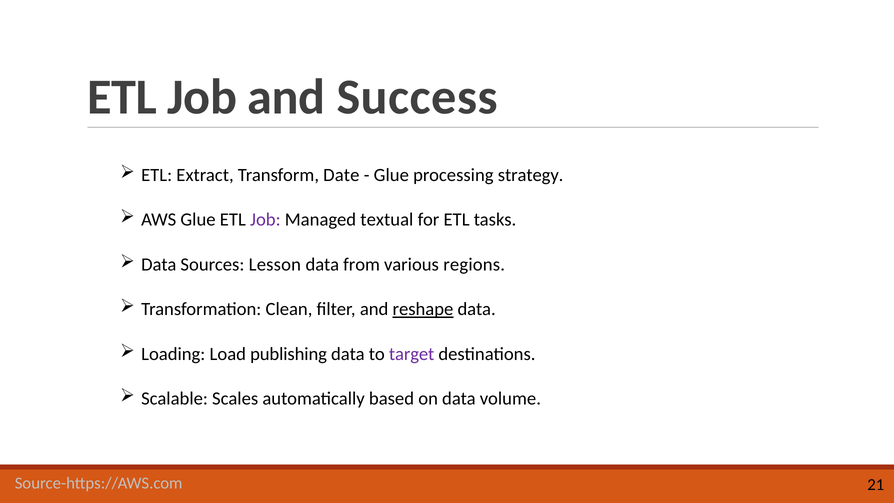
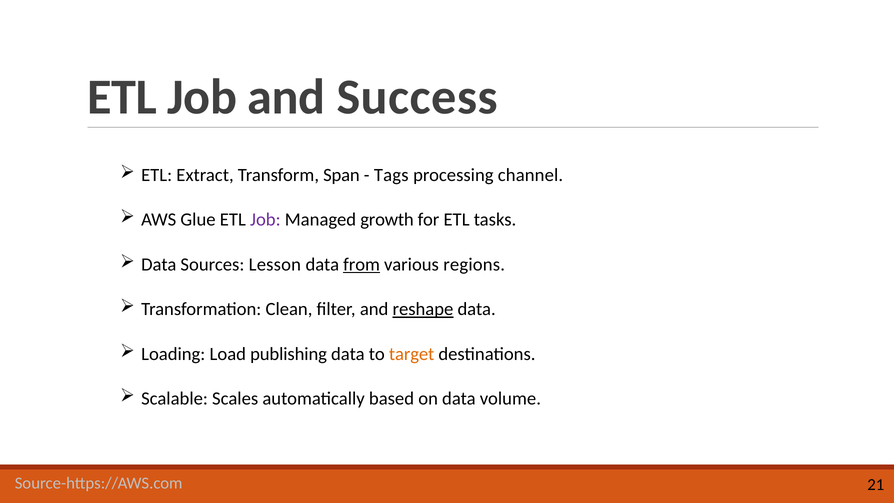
Date: Date -> Span (341, 175)
Glue: Glue -> Tags (391, 175)
strategy: strategy -> channel (531, 175)
textual: textual -> growth (387, 220)
from underline: none -> present (362, 264)
target colour: purple -> orange (412, 354)
